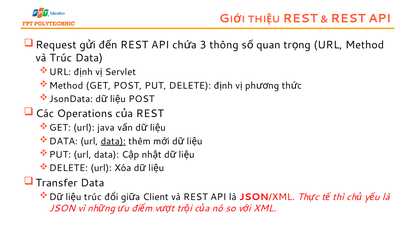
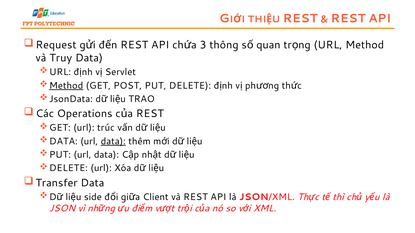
và Trúc: Trúc -> Truy (61, 58)
Method underline: none -> present (66, 86)
POST: POST -> TRAO (142, 99)
java: java -> trúc (106, 128)
trúc: trúc -> side (93, 197)
